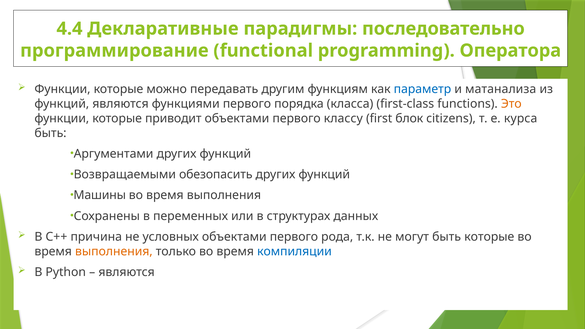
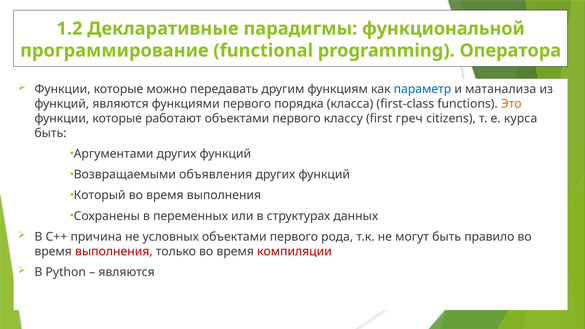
4.4: 4.4 -> 1.2 (69, 29)
последовательно: последовательно -> функциональной (443, 29)
приводит: приводит -> работают (173, 118)
блок: блок -> греч (409, 118)
обезопасить: обезопасить -> объявления (216, 175)
Машины: Машины -> Который (100, 195)
быть которые: которые -> правило (489, 237)
выполнения colour: orange -> red (114, 251)
компиляции colour: blue -> red (294, 251)
